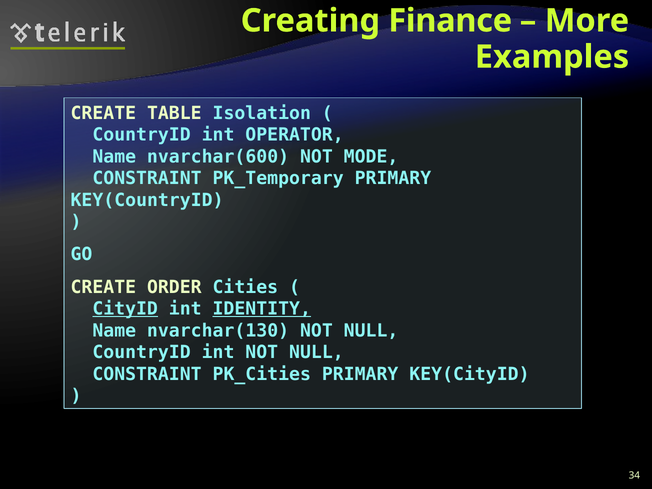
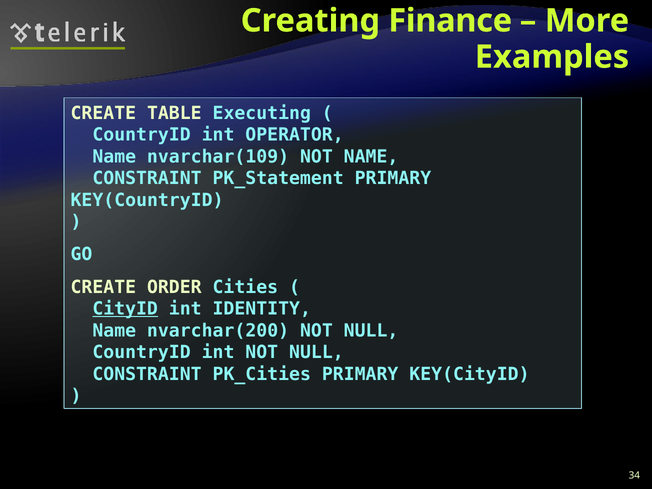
Isolation: Isolation -> Executing (262, 113)
nvarchar(600: nvarchar(600 -> nvarchar(109 (218, 157)
NOT MODE: MODE -> NAME (371, 157)
PK_Temporary: PK_Temporary -> PK_Statement (278, 178)
IDENTITY underline: present -> none (262, 309)
nvarchar(130: nvarchar(130 -> nvarchar(200 (218, 331)
